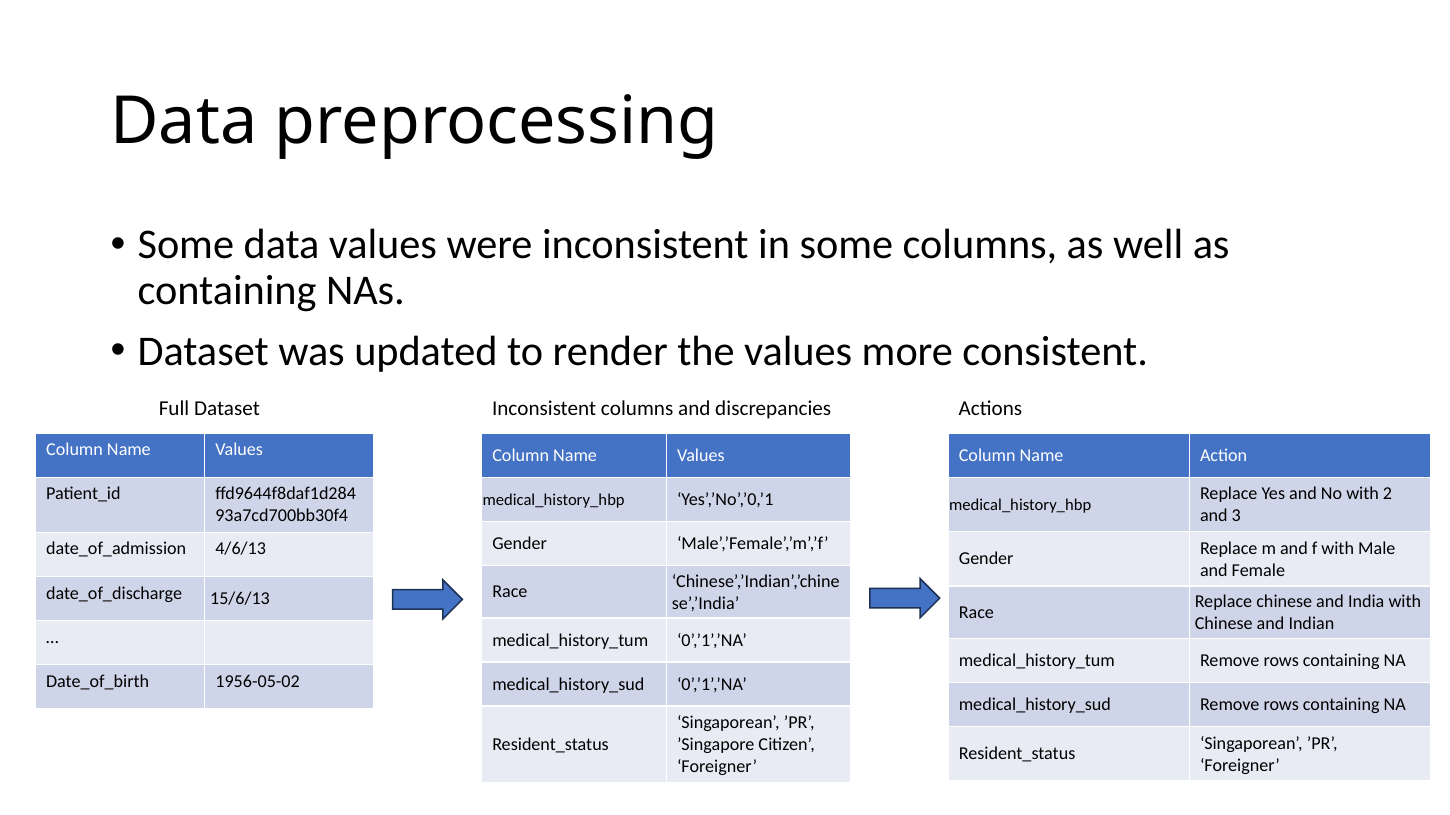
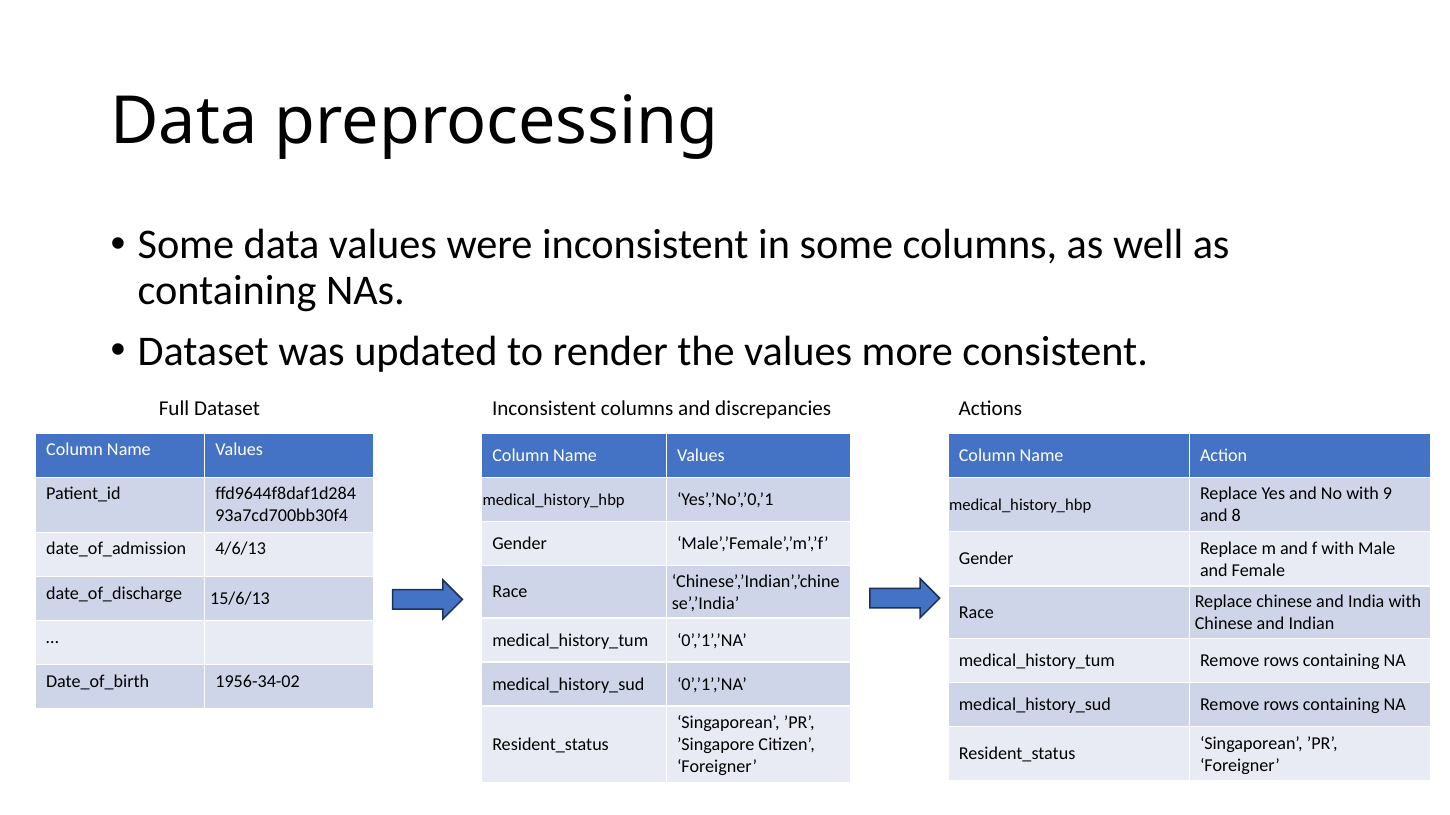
2: 2 -> 9 (1388, 494)
3: 3 -> 8 (1236, 516)
1956-05-02: 1956-05-02 -> 1956-34-02 (258, 682)
